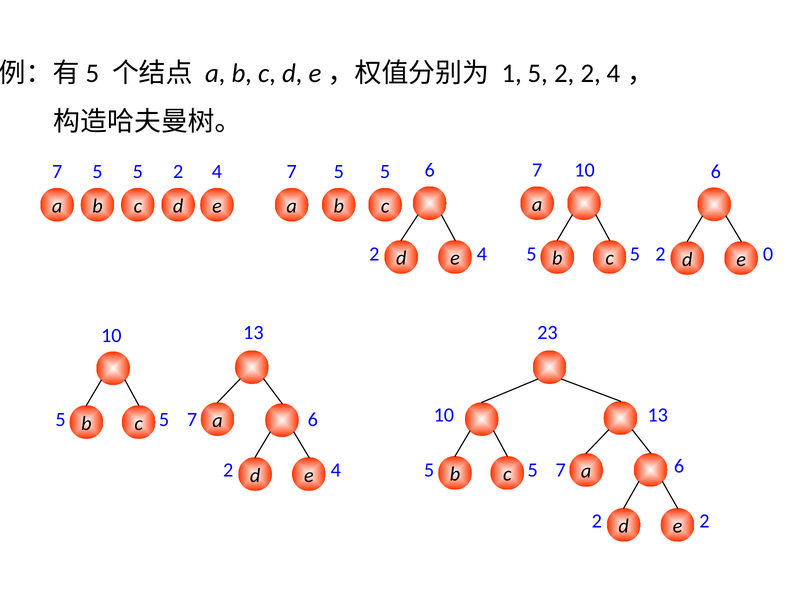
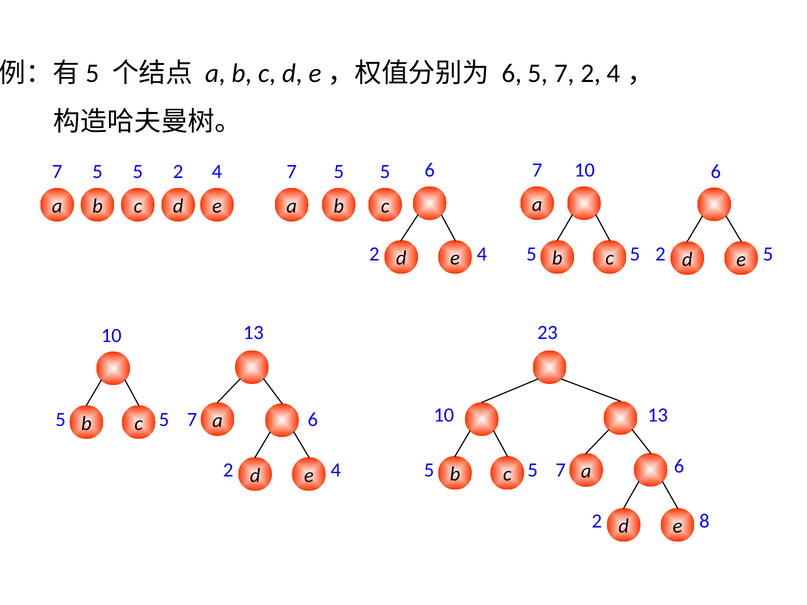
1: 1 -> 6 (512, 74)
5 2: 2 -> 7 (564, 74)
2 0: 0 -> 5 (768, 254)
2: 2 -> 8 (704, 521)
